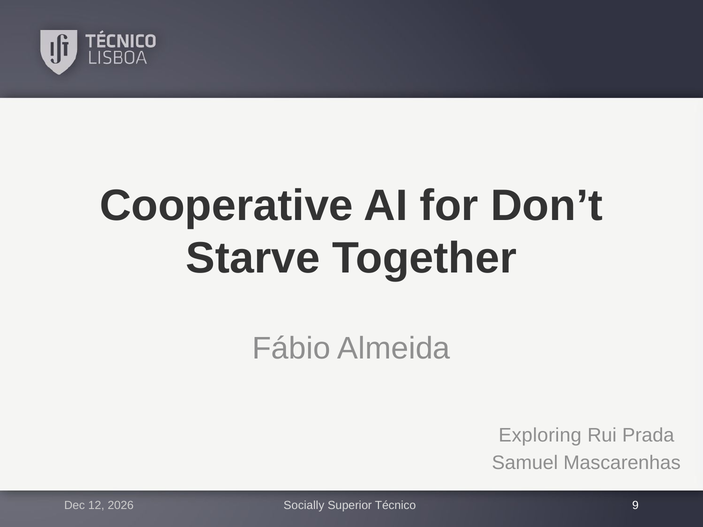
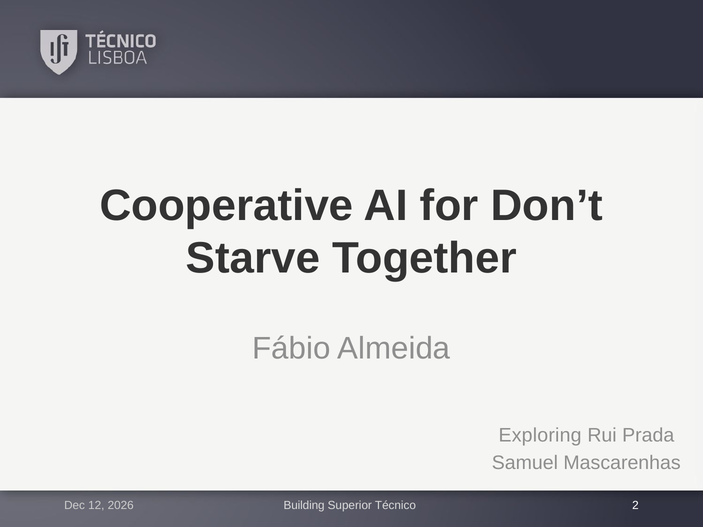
Socially: Socially -> Building (304, 506)
9: 9 -> 2 (635, 506)
